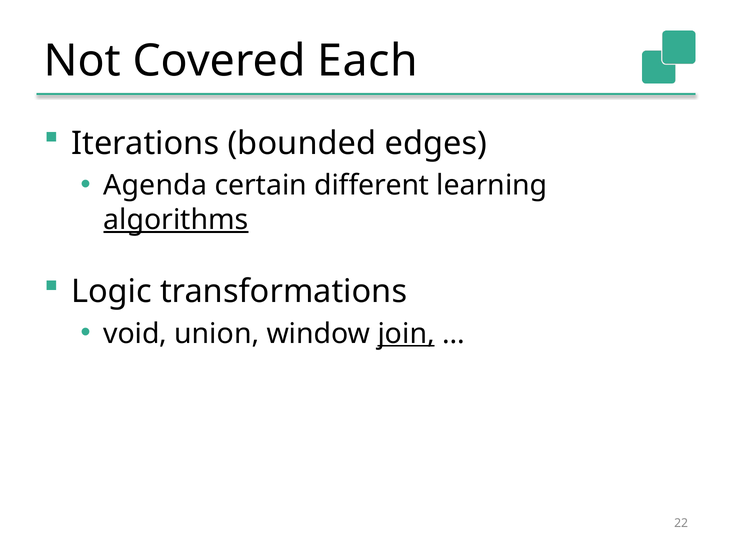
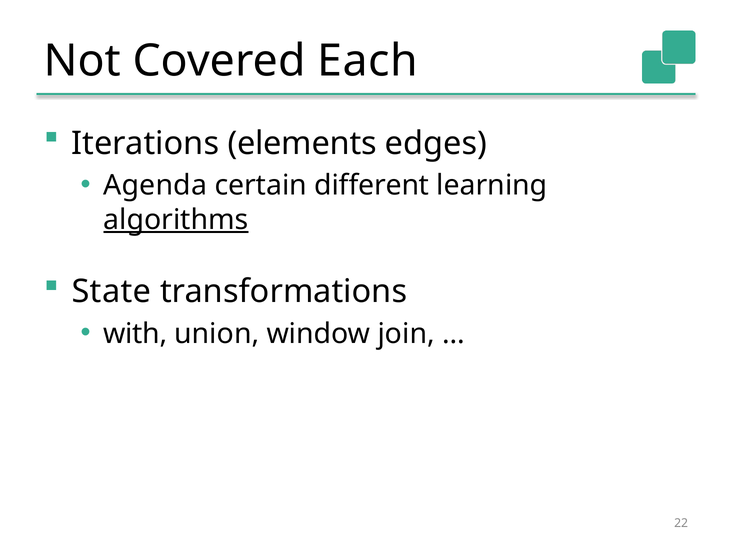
bounded: bounded -> elements (302, 143)
Logic: Logic -> State (111, 292)
void: void -> with (135, 334)
join underline: present -> none (406, 334)
